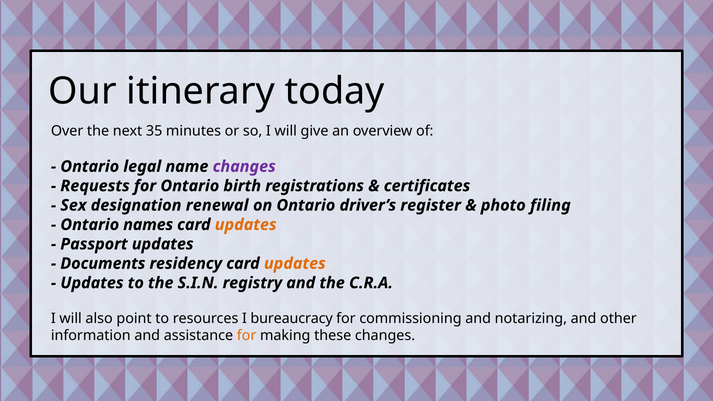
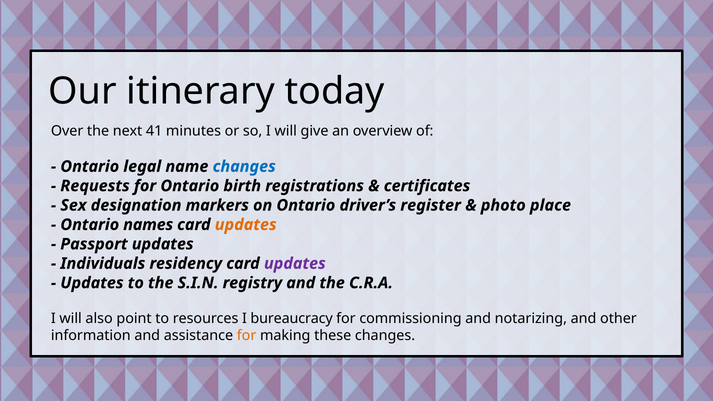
35: 35 -> 41 (154, 131)
changes colour: purple -> blue (244, 167)
renewal: renewal -> markers (217, 205)
filing: filing -> place (550, 205)
Documents: Documents -> Individuals (103, 264)
updates colour: orange -> purple (295, 264)
